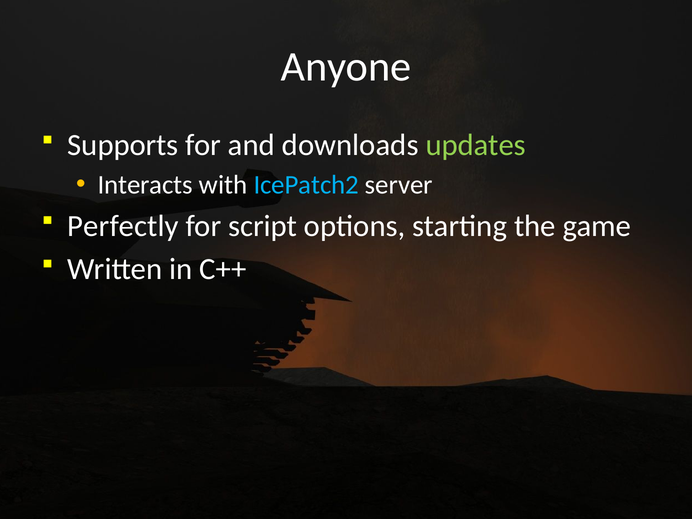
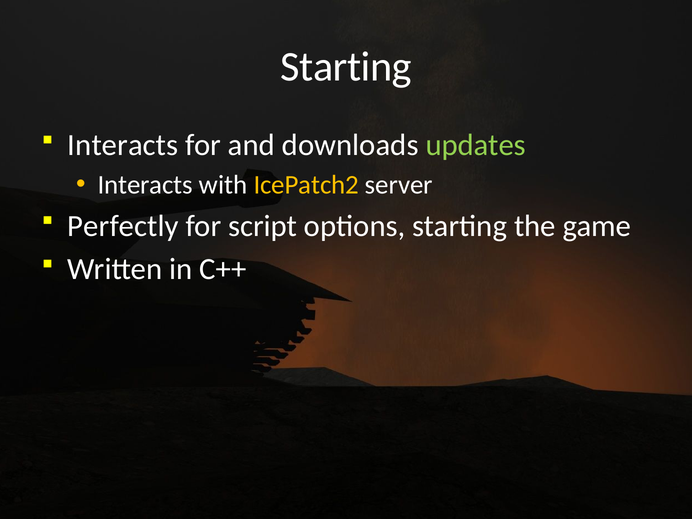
Anyone: Anyone -> Starting (346, 67)
Supports: Supports -> Interacts (123, 145)
IcePatch2 colour: light blue -> yellow (306, 185)
